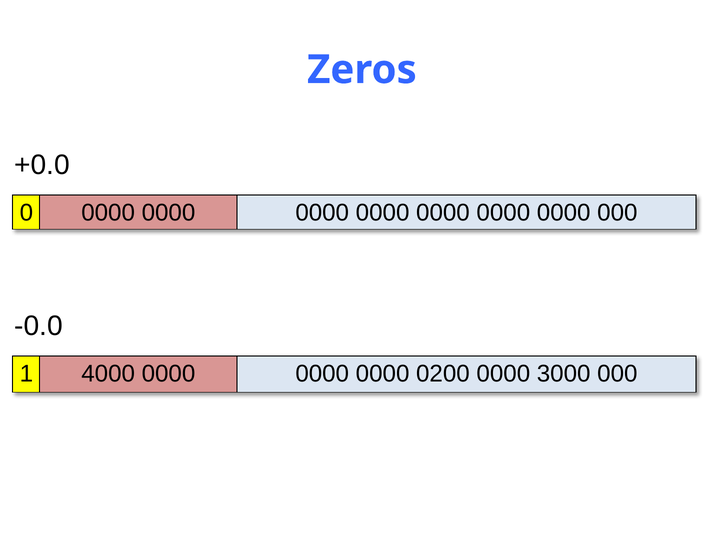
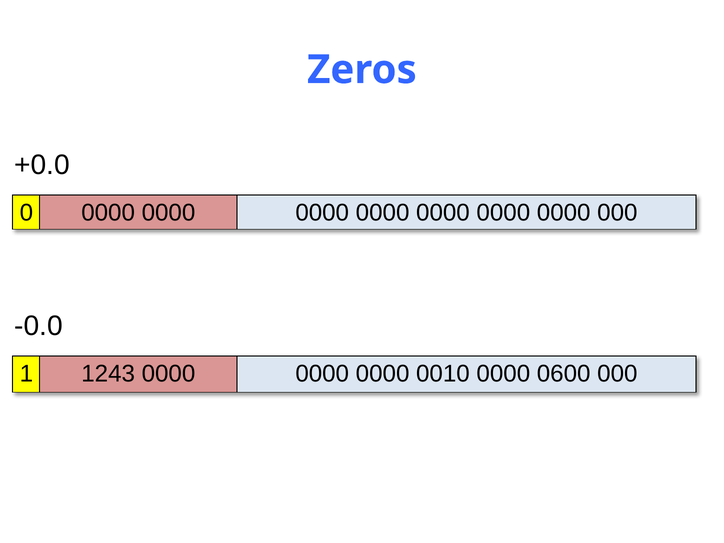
4000: 4000 -> 1243 (108, 374)
0200: 0200 -> 0010 (443, 374)
3000: 3000 -> 0600 (564, 374)
